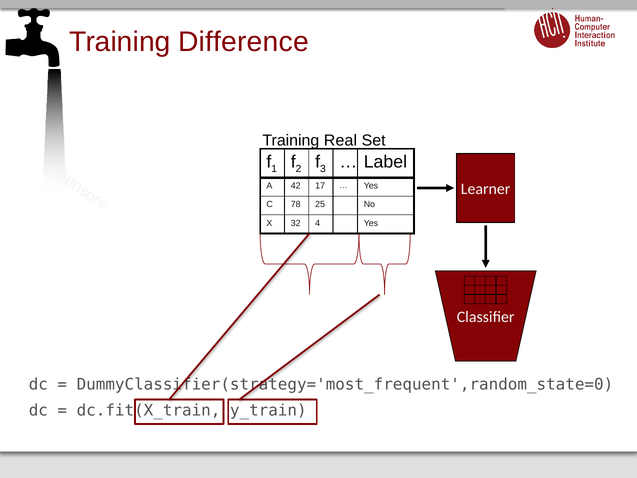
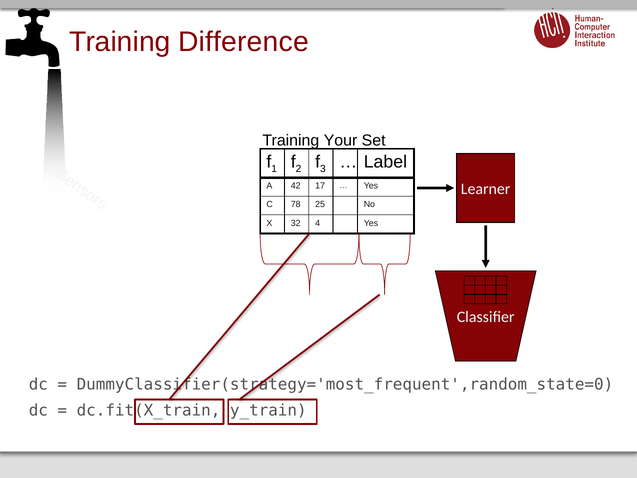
Real: Real -> Your (341, 140)
